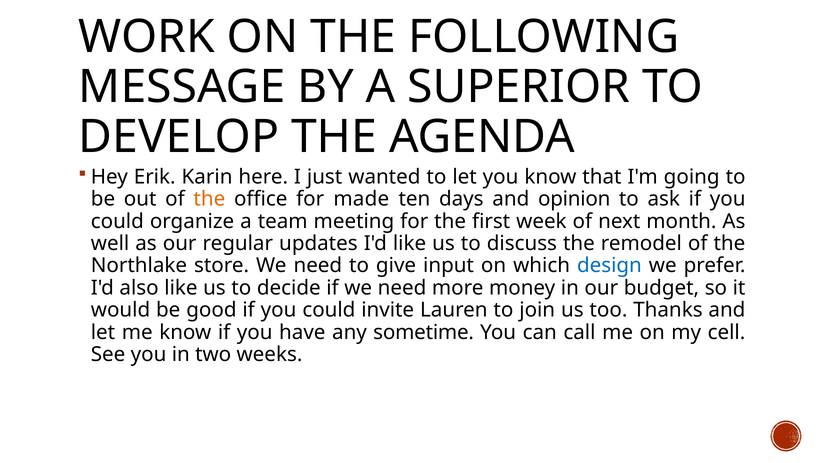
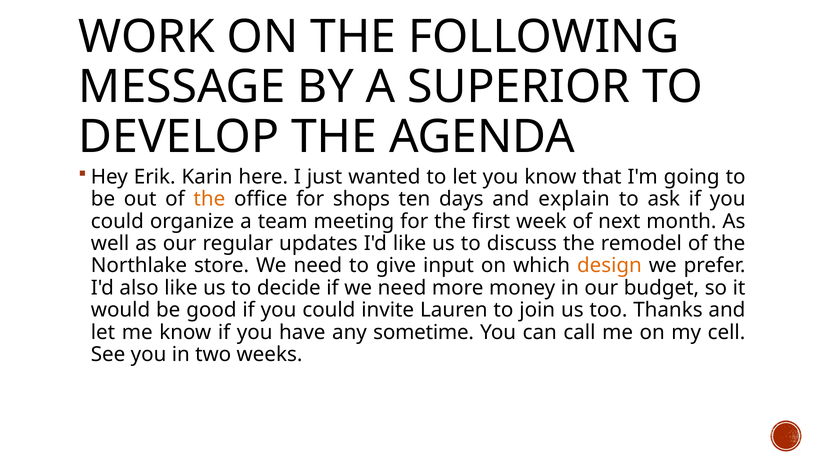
made: made -> shops (361, 199)
opinion: opinion -> explain (574, 199)
design colour: blue -> orange (609, 266)
